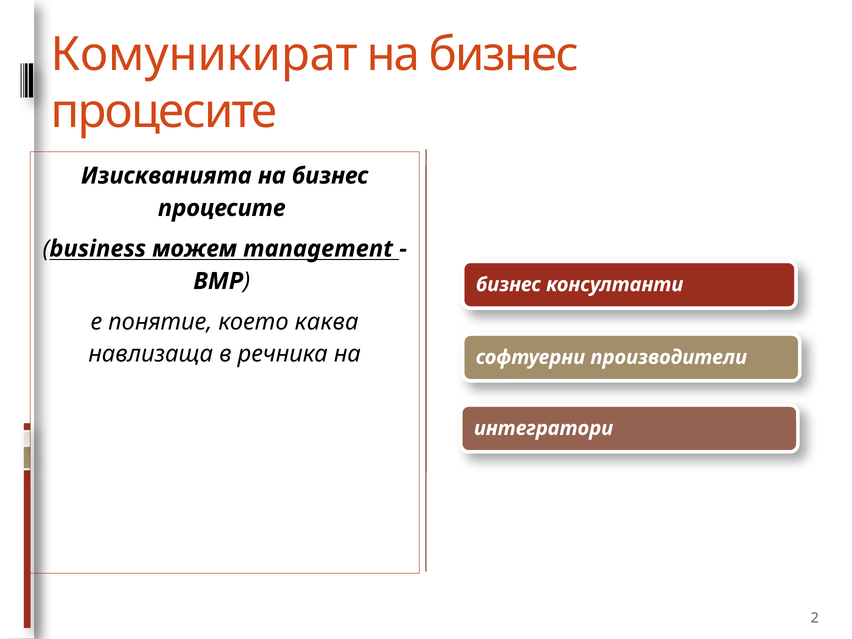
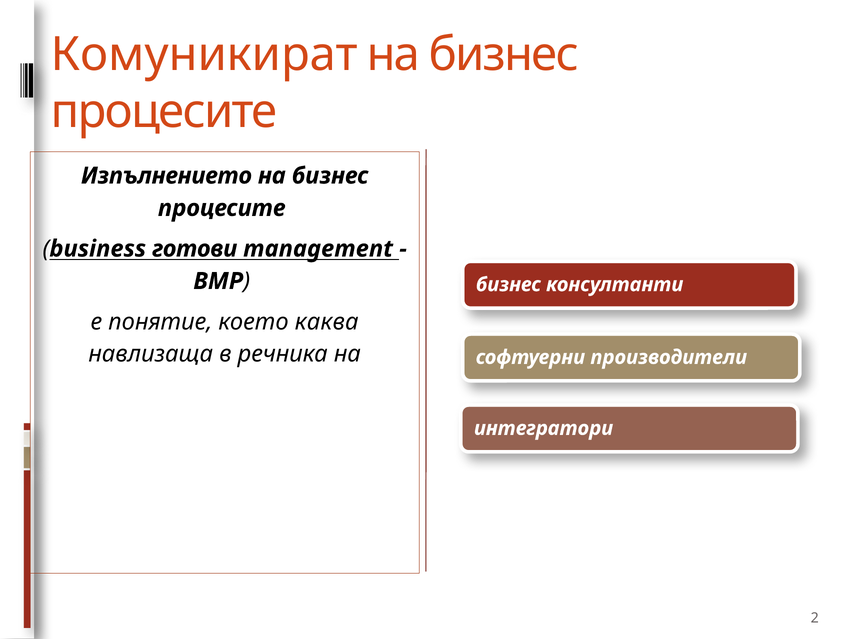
Изискванията: Изискванията -> Изпълнението (166, 176)
можем: можем -> готови (195, 249)
